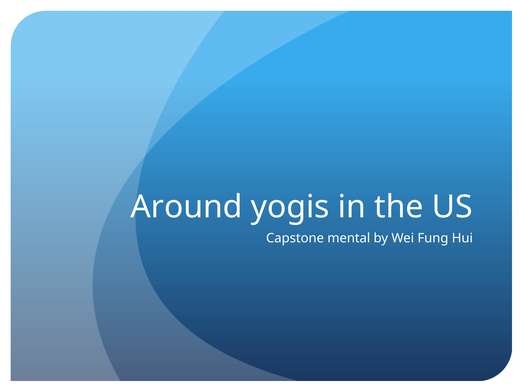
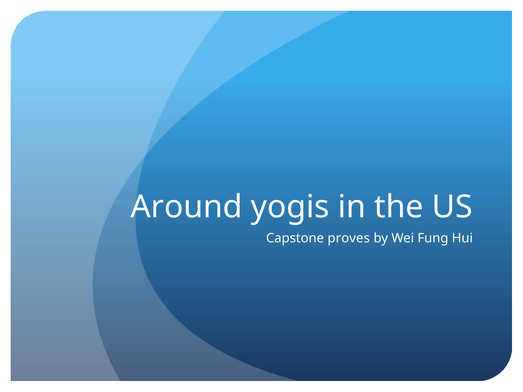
mental: mental -> proves (349, 238)
